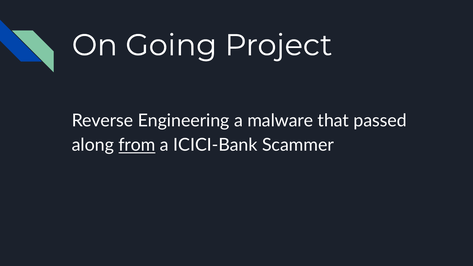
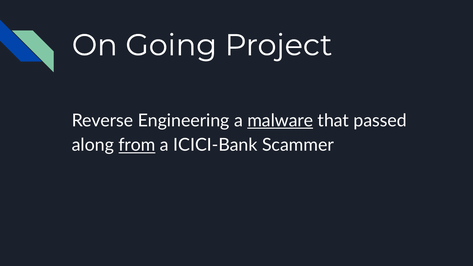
malware underline: none -> present (280, 121)
